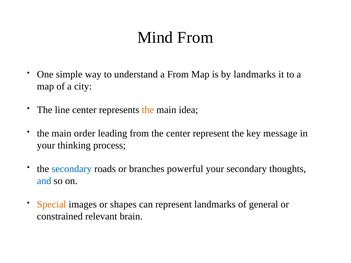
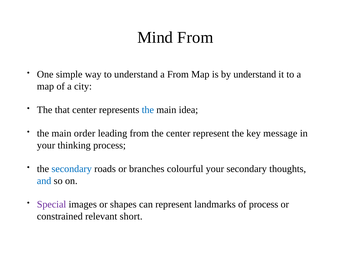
by landmarks: landmarks -> understand (255, 74)
line: line -> that (62, 110)
the colour: orange -> blue (148, 110)
powerful: powerful -> colourful (185, 169)
Special colour: orange -> purple (52, 205)
of general: general -> process (264, 205)
brain: brain -> short (131, 216)
